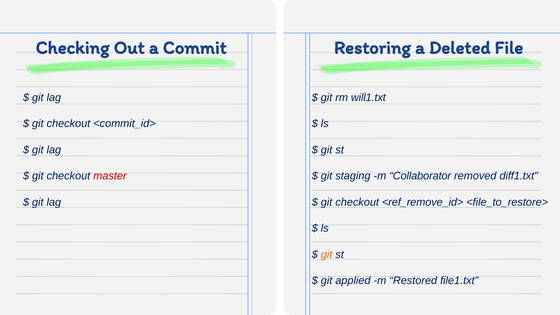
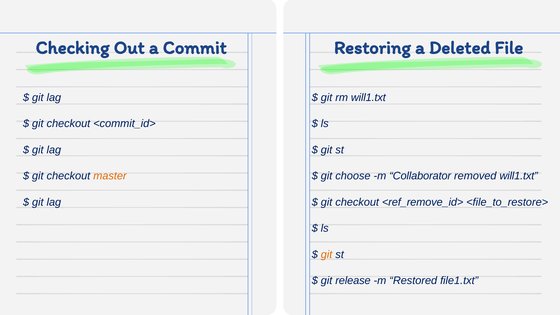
master colour: red -> orange (110, 176)
staging: staging -> choose (353, 176)
removed diff1.txt: diff1.txt -> will1.txt (519, 176)
applied: applied -> release (353, 281)
